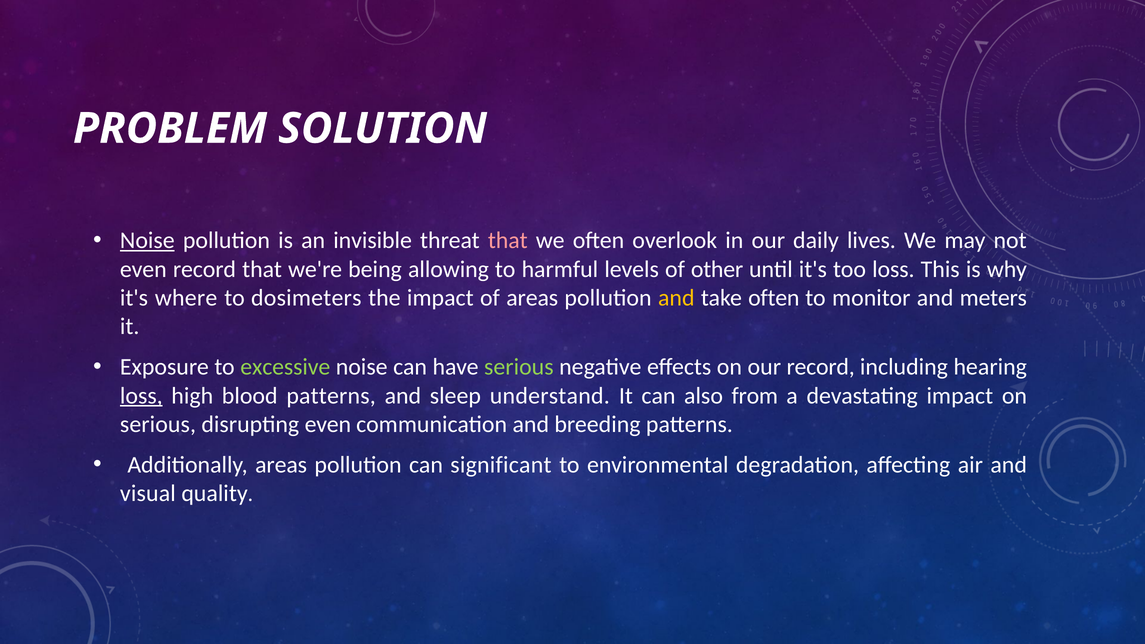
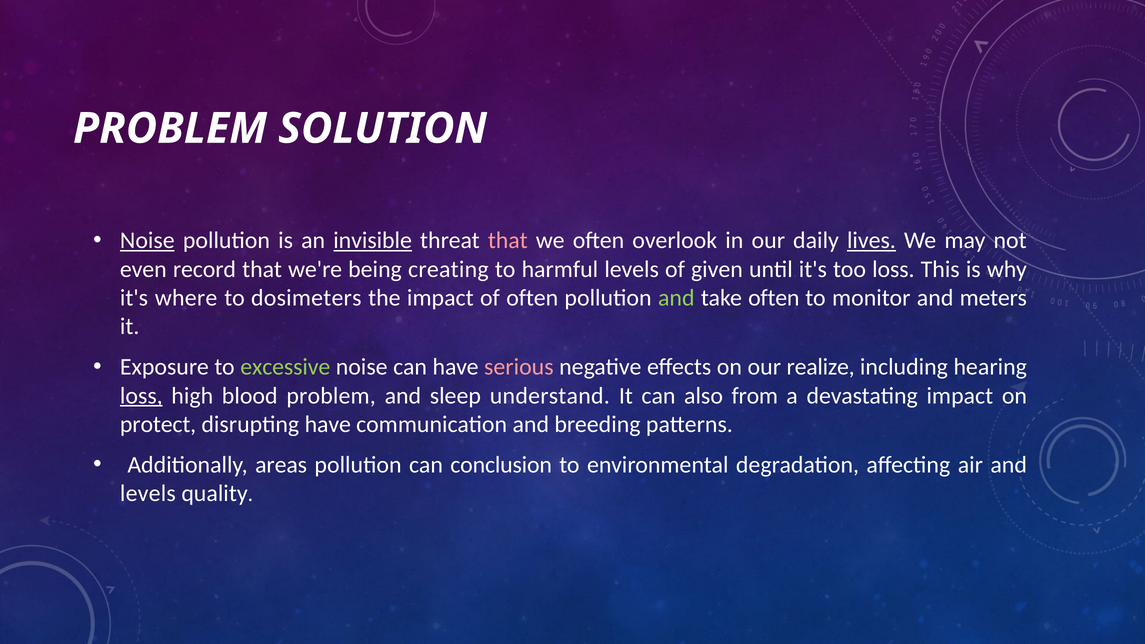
invisible underline: none -> present (373, 241)
lives underline: none -> present (871, 241)
allowing: allowing -> creating (448, 269)
other: other -> given (717, 269)
of areas: areas -> often (532, 298)
and colour: yellow -> light green (676, 298)
serious colour: light green -> pink (519, 367)
our record: record -> realize (821, 367)
blood patterns: patterns -> problem (331, 396)
serious: serious -> protect (158, 424)
disrupting even: even -> have (328, 424)
significant: significant -> conclusion (501, 465)
visual: visual -> levels (148, 494)
